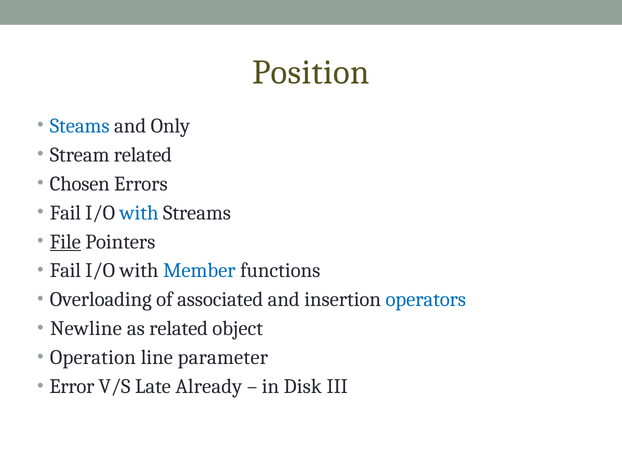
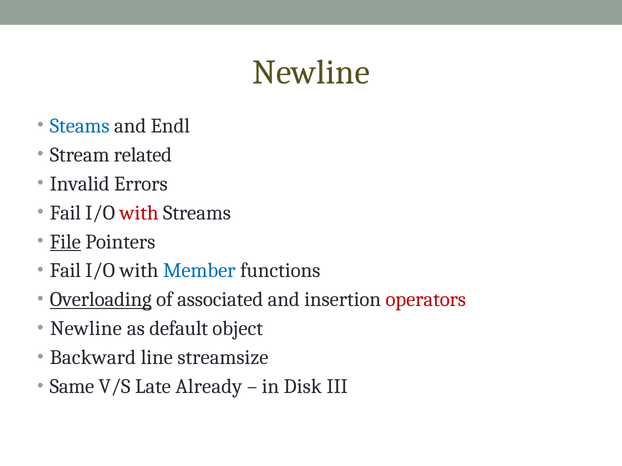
Position: Position -> Newline (311, 72)
Only: Only -> Endl (170, 126)
Chosen: Chosen -> Invalid (80, 184)
with colour: blue -> red (139, 213)
Overloading underline: none -> present (101, 300)
operators colour: blue -> red (426, 300)
as related: related -> default (179, 329)
Operation: Operation -> Backward (93, 358)
parameter: parameter -> streamsize (223, 358)
Error: Error -> Same (72, 387)
